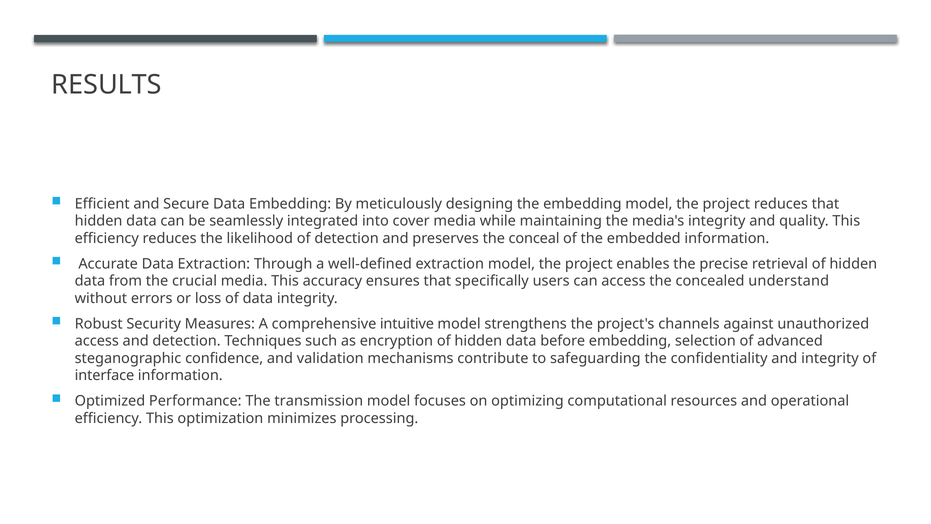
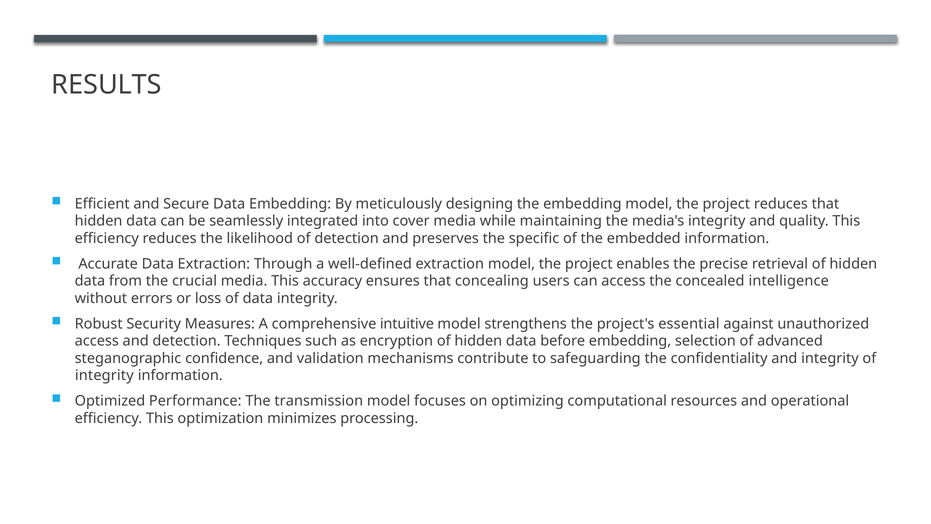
conceal: conceal -> specific (534, 238)
specifically: specifically -> concealing (492, 281)
understand: understand -> intelligence (789, 281)
channels: channels -> essential (689, 324)
interface: interface -> integrity (104, 375)
